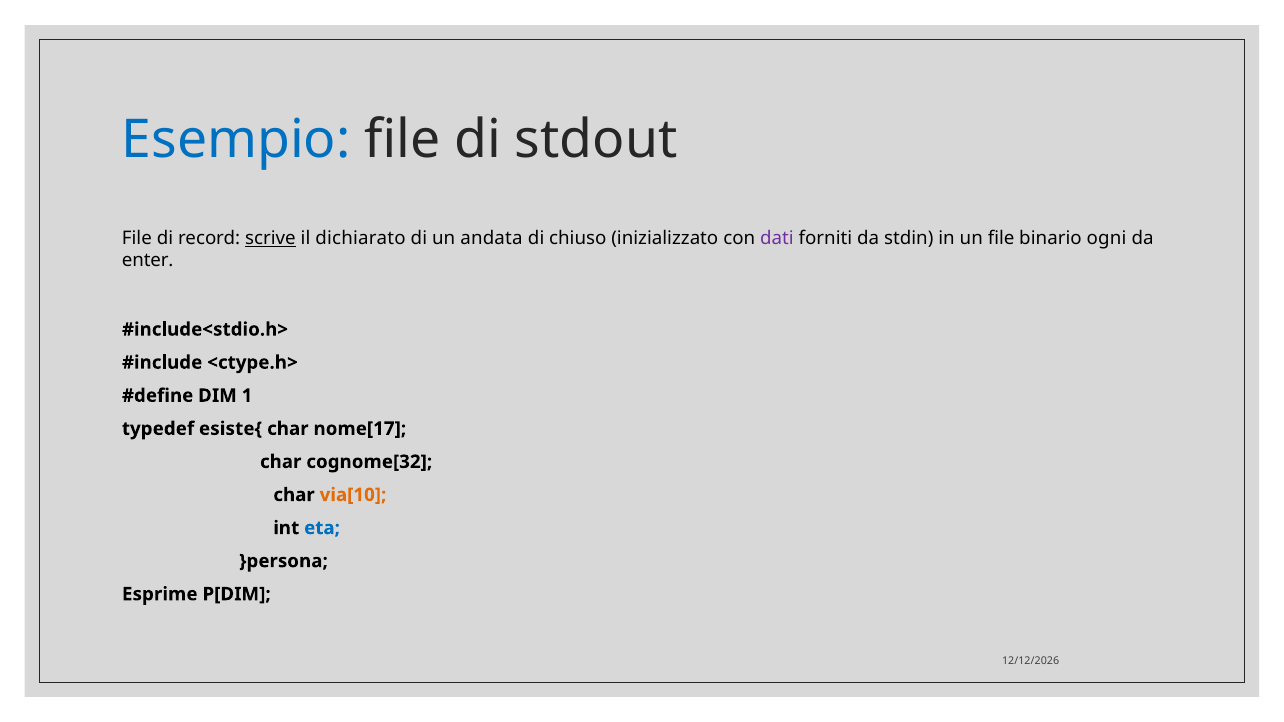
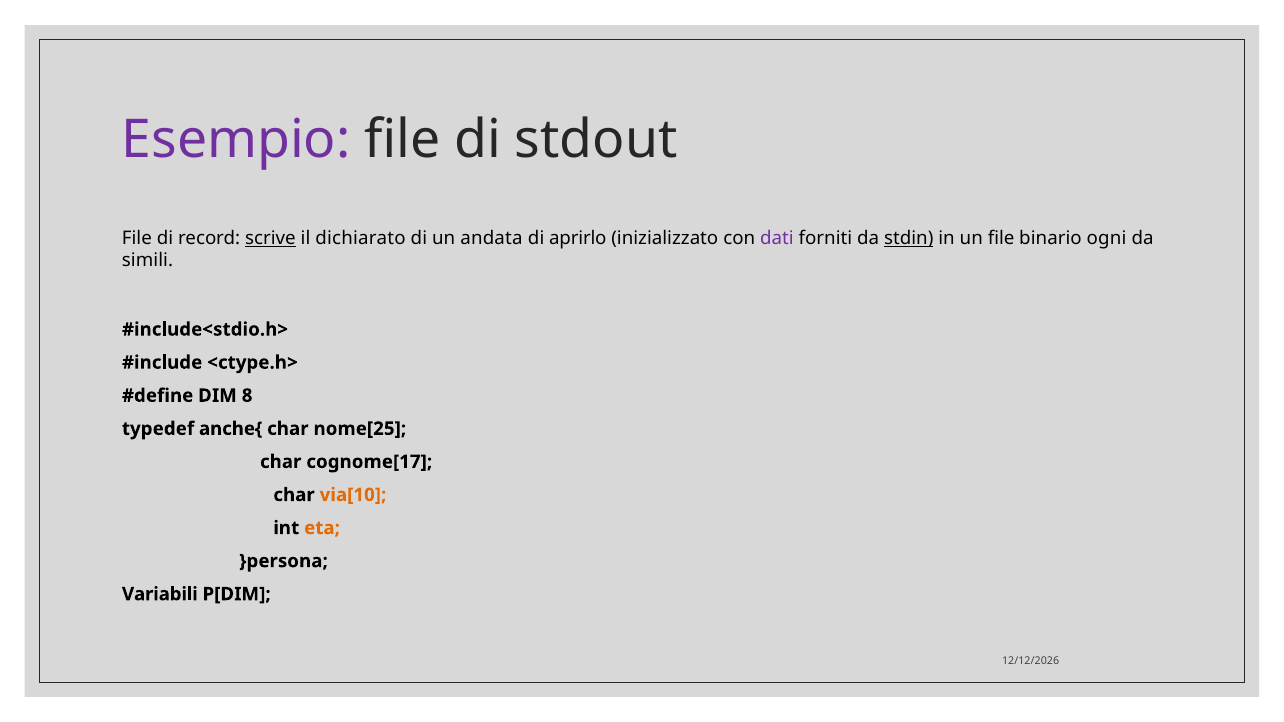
Esempio colour: blue -> purple (236, 140)
chiuso: chiuso -> aprirlo (578, 239)
stdin underline: none -> present (909, 239)
enter: enter -> simili (148, 261)
1: 1 -> 8 (247, 396)
esiste{: esiste{ -> anche{ (231, 429)
nome[17: nome[17 -> nome[25 (360, 429)
cognome[32: cognome[32 -> cognome[17 (369, 462)
eta colour: blue -> orange (322, 528)
Esprime: Esprime -> Variabili (160, 594)
